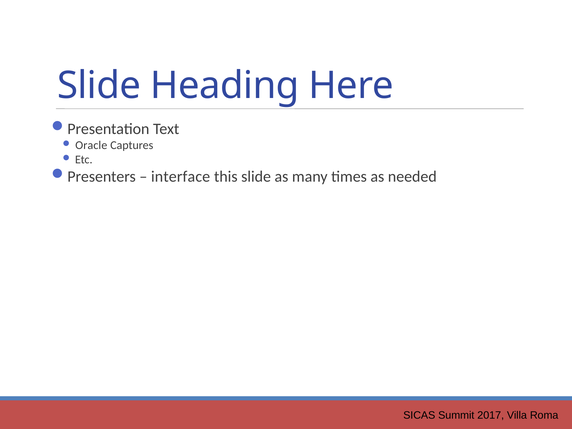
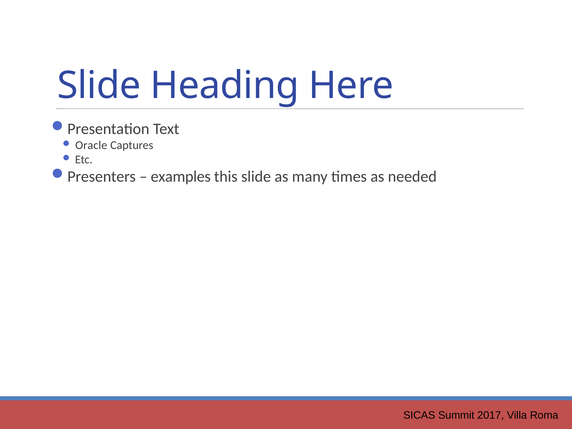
interface: interface -> examples (181, 177)
